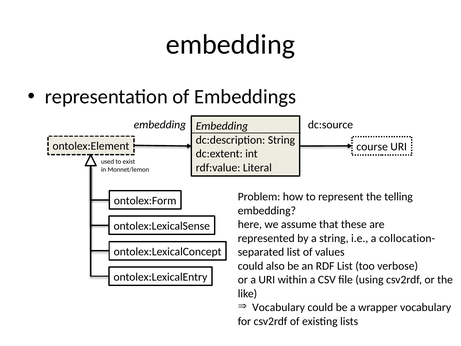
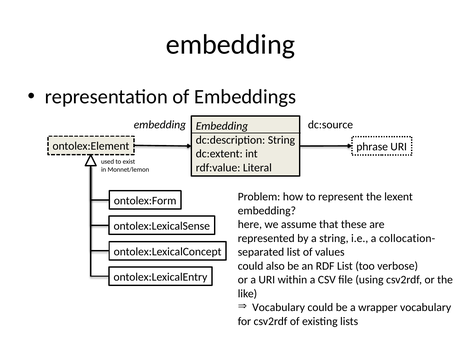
course: course -> phrase (372, 147)
telling: telling -> lexent (399, 197)
